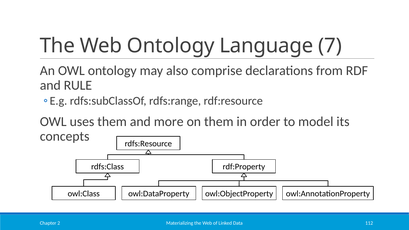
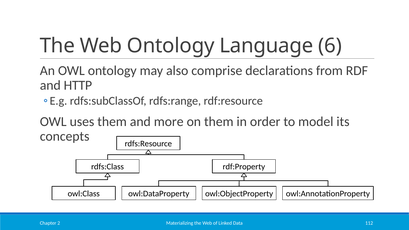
7: 7 -> 6 (330, 46)
RULE: RULE -> HTTP (78, 85)
